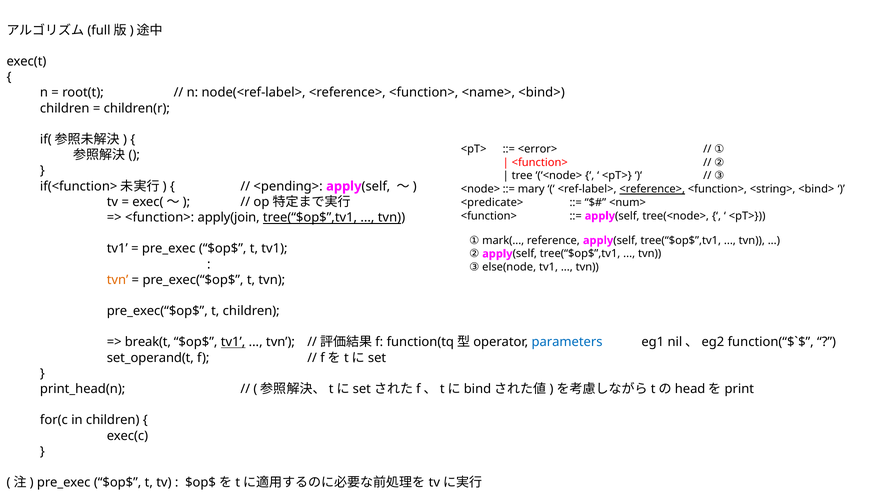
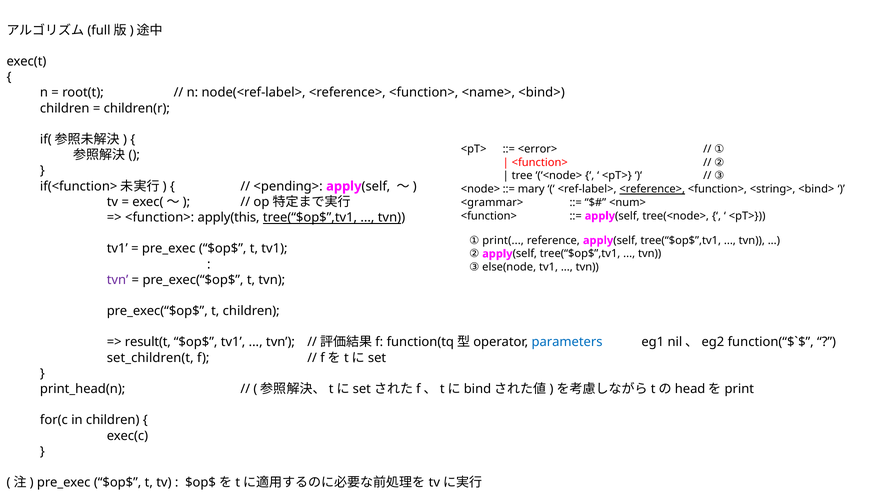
<predicate>: <predicate> -> <grammar> (492, 203)
apply(join: apply(join -> apply(this (229, 218)
mark(: mark( -> print( (503, 240)
tvn colour: orange -> purple (118, 280)
break(t: break(t -> result(t (148, 342)
tv1 underline: present -> none (233, 342)
set_operand(t: set_operand(t -> set_children(t (150, 358)
